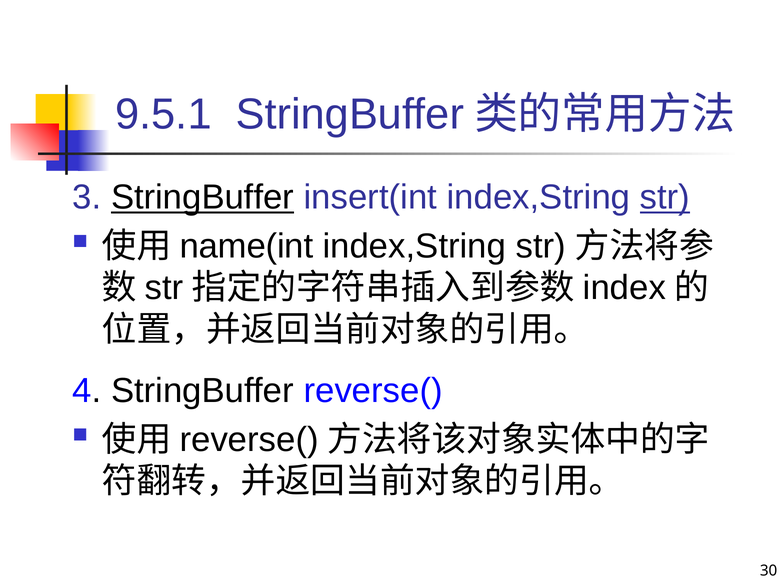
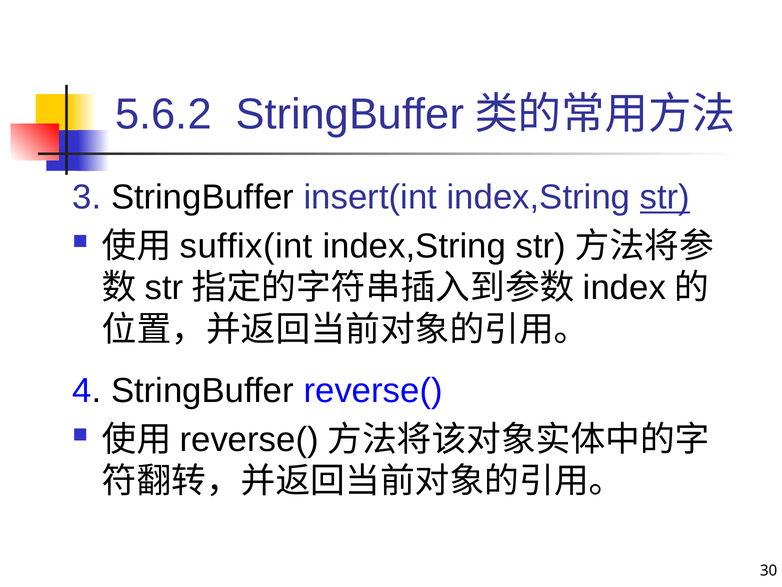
9.5.1: 9.5.1 -> 5.6.2 (163, 114)
StringBuffer underline: present -> none (202, 197)
name(int: name(int -> suffix(int (246, 246)
